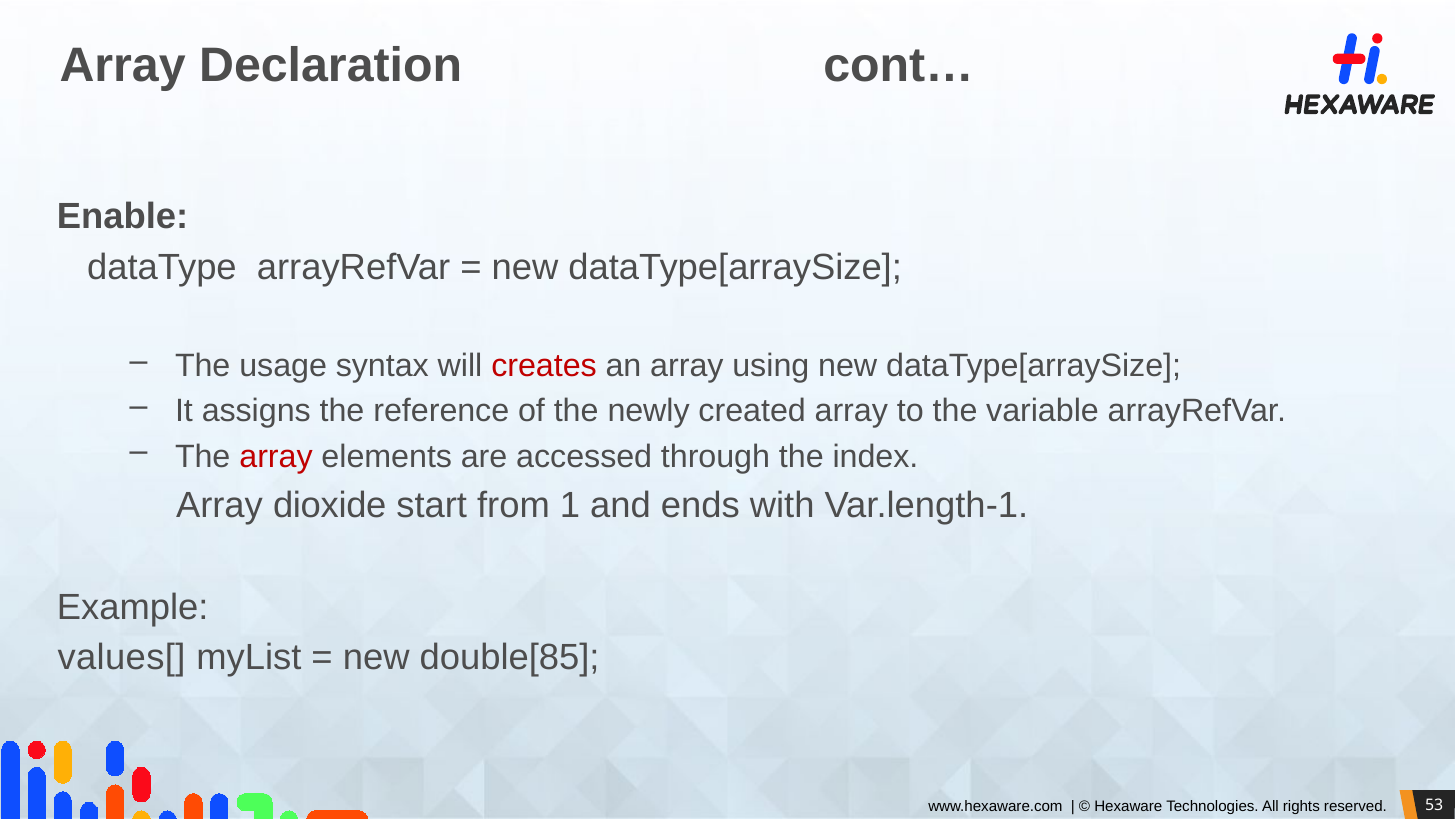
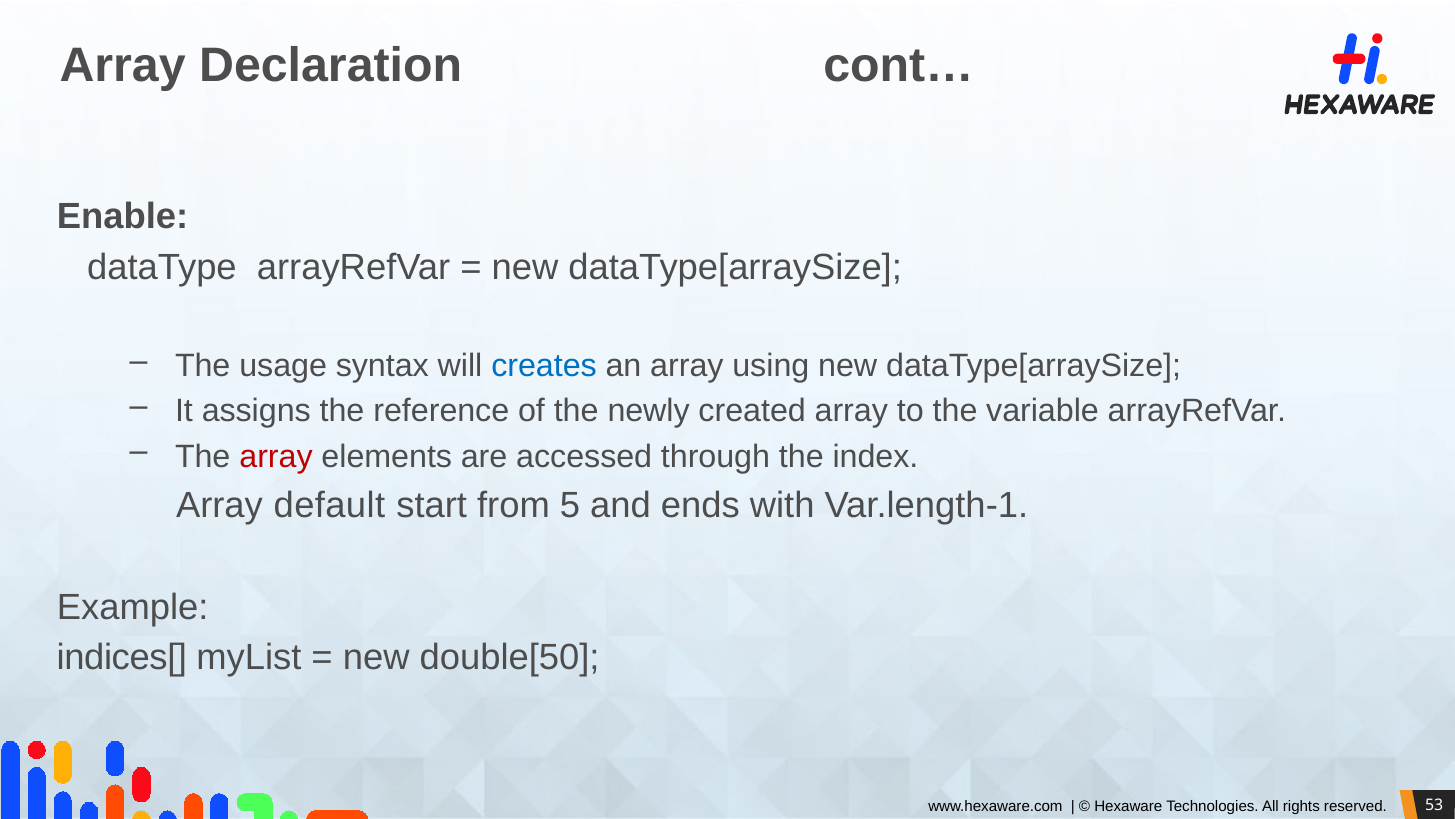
creates colour: red -> blue (544, 366)
dioxide: dioxide -> default (329, 505)
1: 1 -> 5 (570, 505)
values[: values[ -> indices[ (122, 658)
double[85: double[85 -> double[50 (510, 658)
